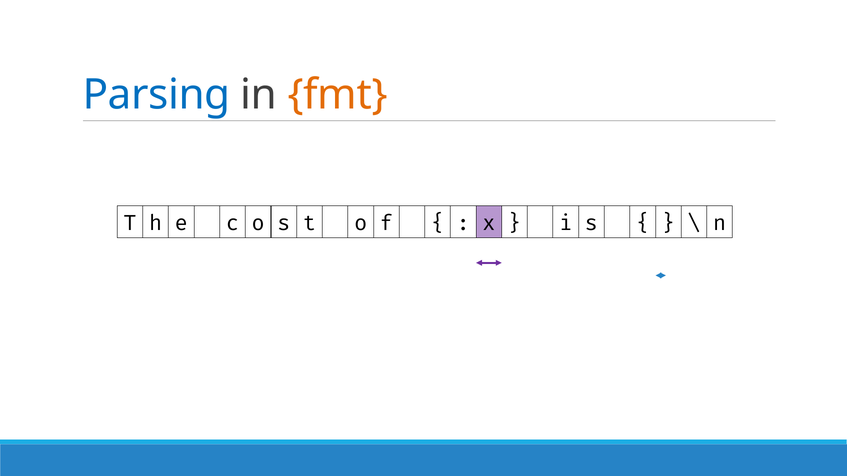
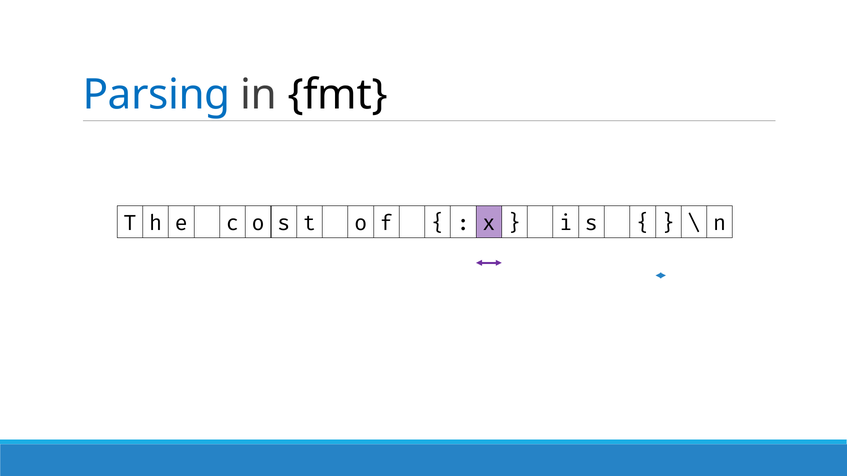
fmt colour: orange -> black (338, 95)
